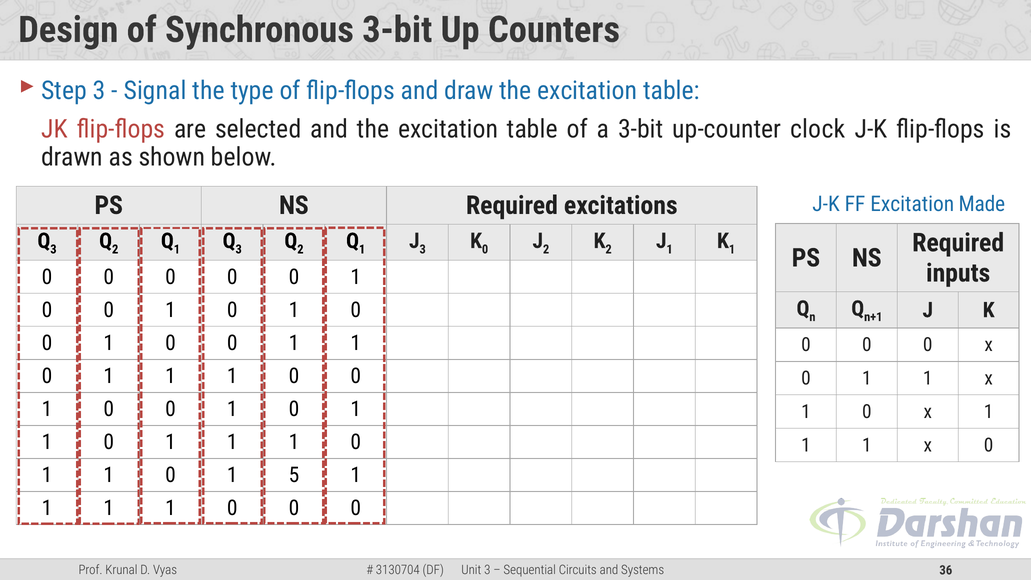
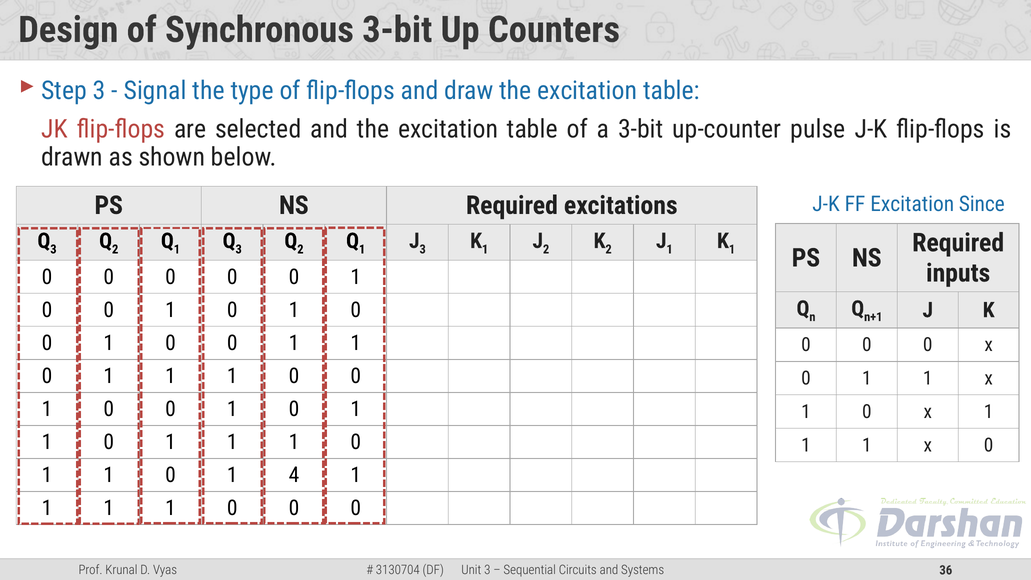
clock: clock -> pulse (818, 129)
Made: Made -> Since (982, 204)
3 K 0: 0 -> 1 (485, 249)
5: 5 -> 4 (294, 475)
